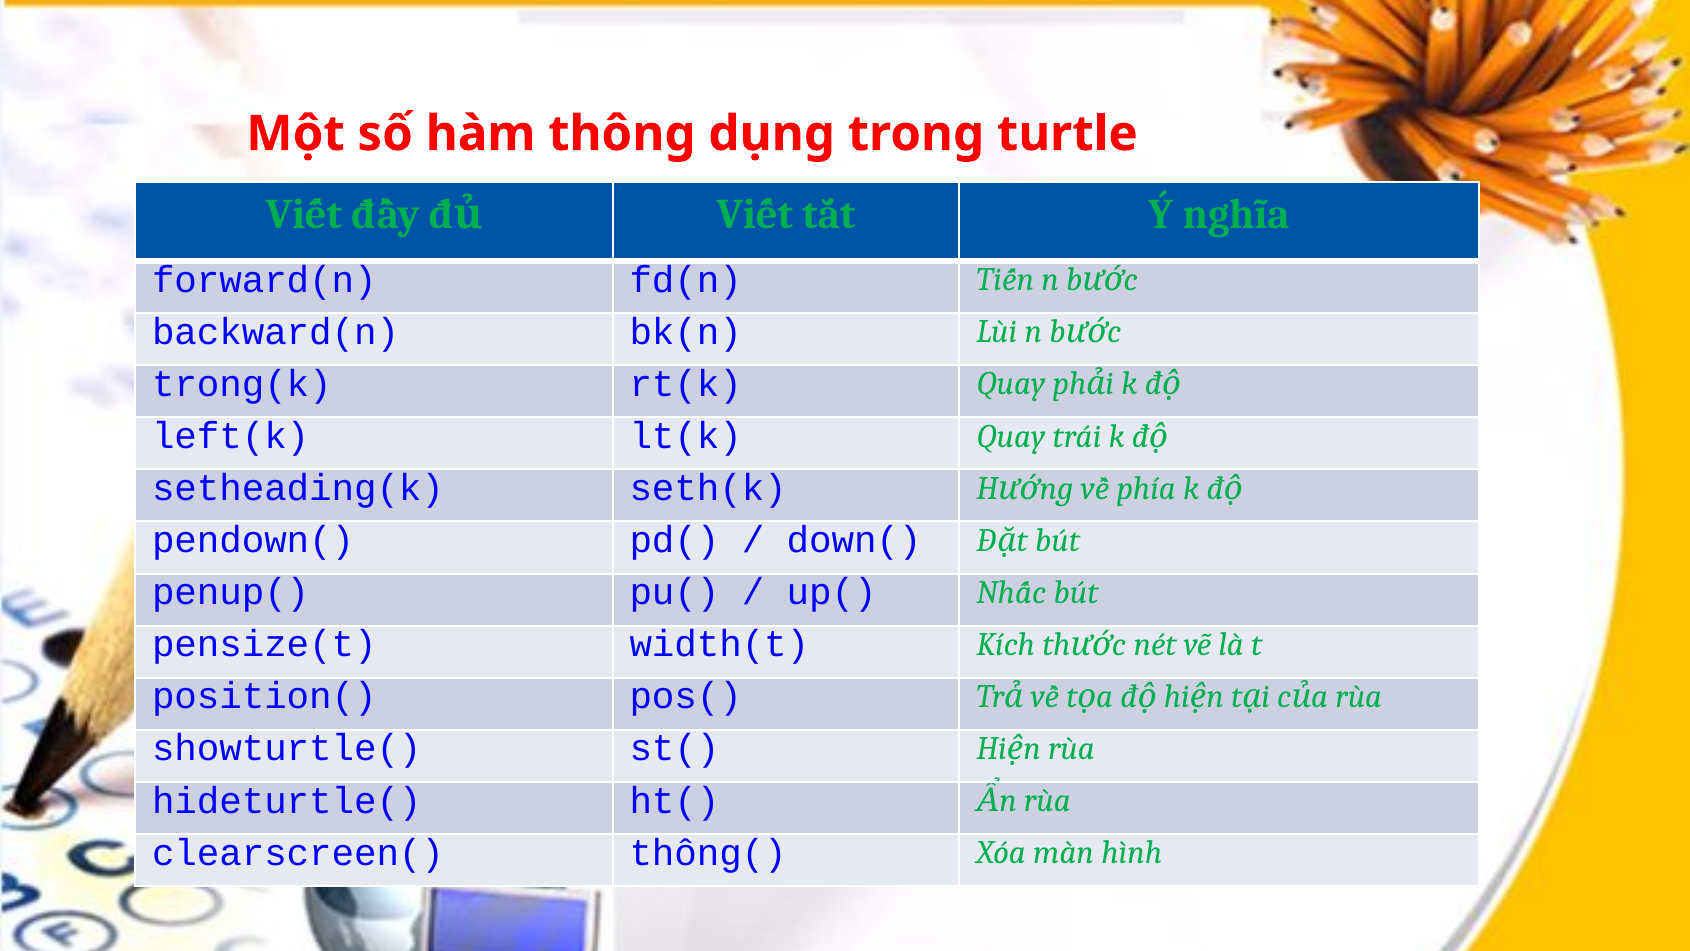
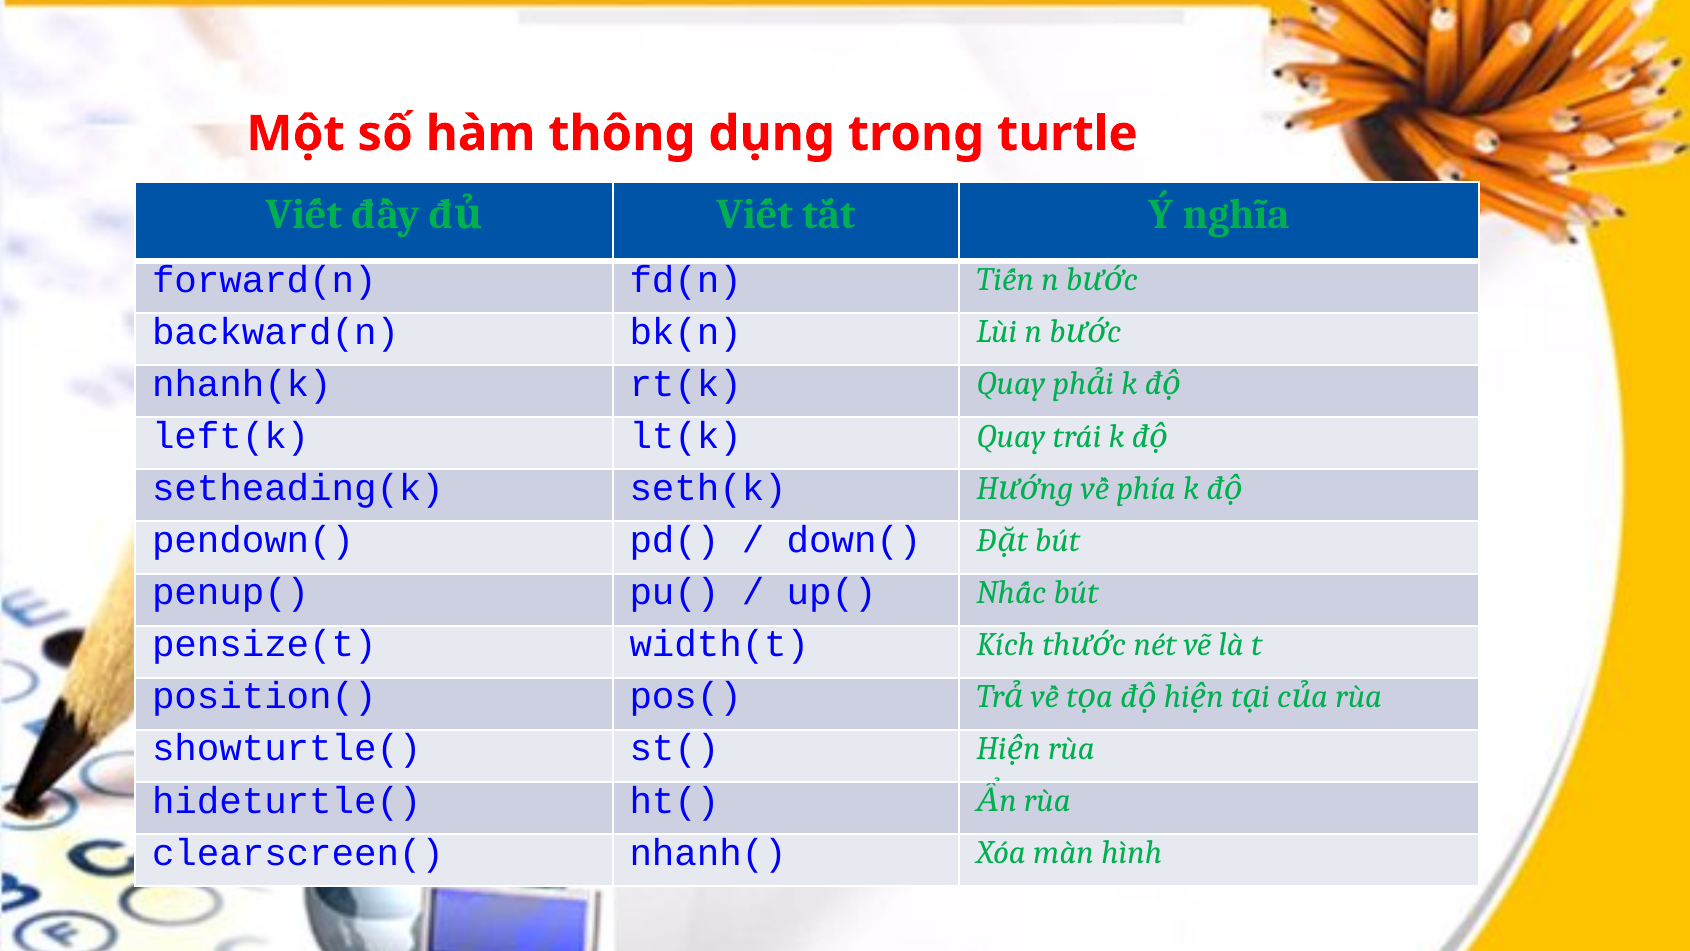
trong(k: trong(k -> nhanh(k (242, 384)
thông(: thông( -> nhanh( (708, 852)
